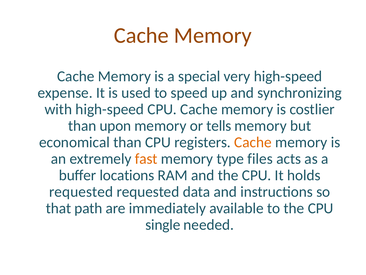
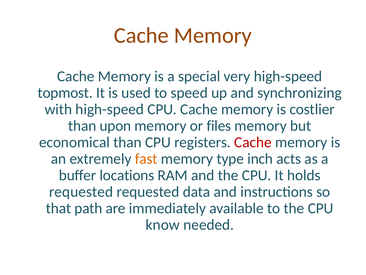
expense: expense -> topmost (65, 93)
tells: tells -> files (219, 126)
Cache colour: orange -> red (253, 142)
files: files -> inch (260, 158)
single: single -> know (163, 224)
